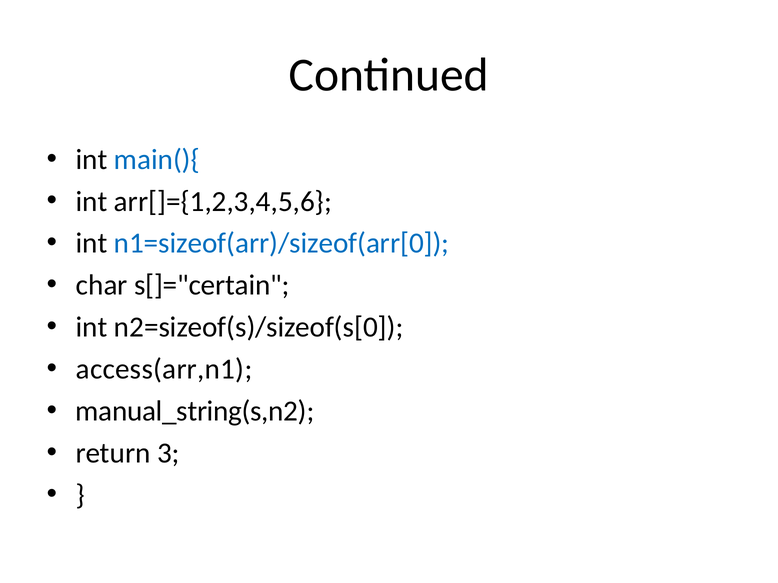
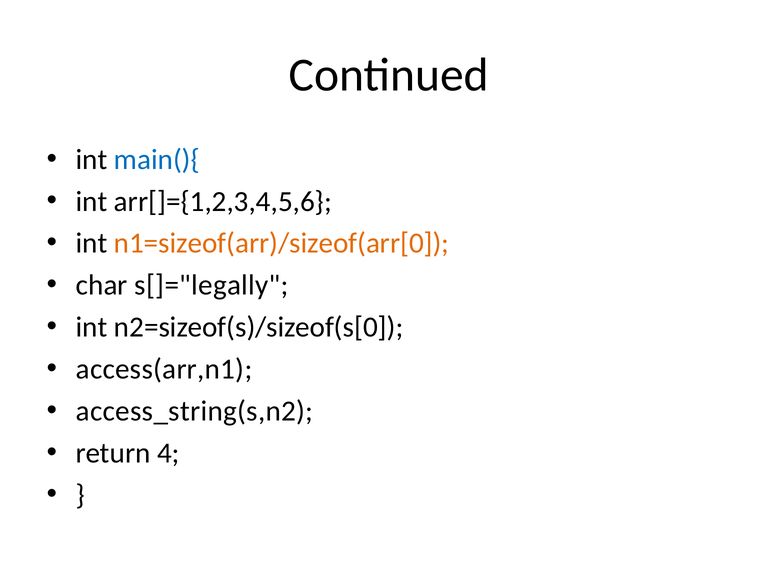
n1=sizeof(arr)/sizeof(arr[0 colour: blue -> orange (282, 244)
s[]="certain: s[]="certain -> s[]="legally (212, 285)
manual_string(s,n2: manual_string(s,n2 -> access_string(s,n2 (195, 411)
3: 3 -> 4 (168, 453)
